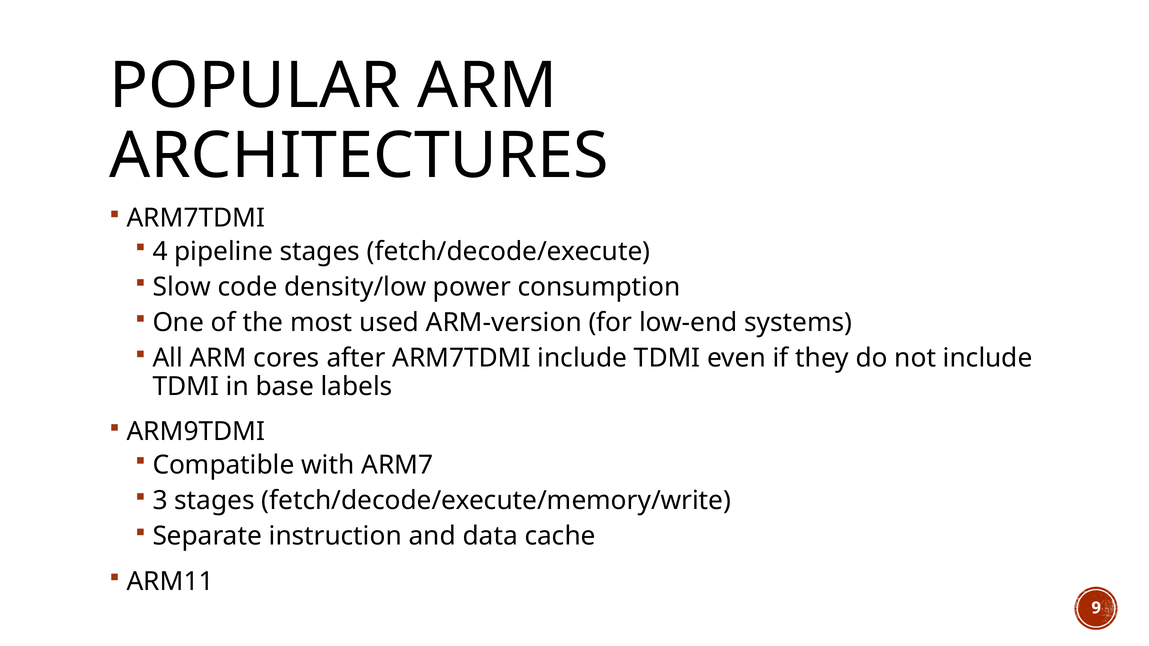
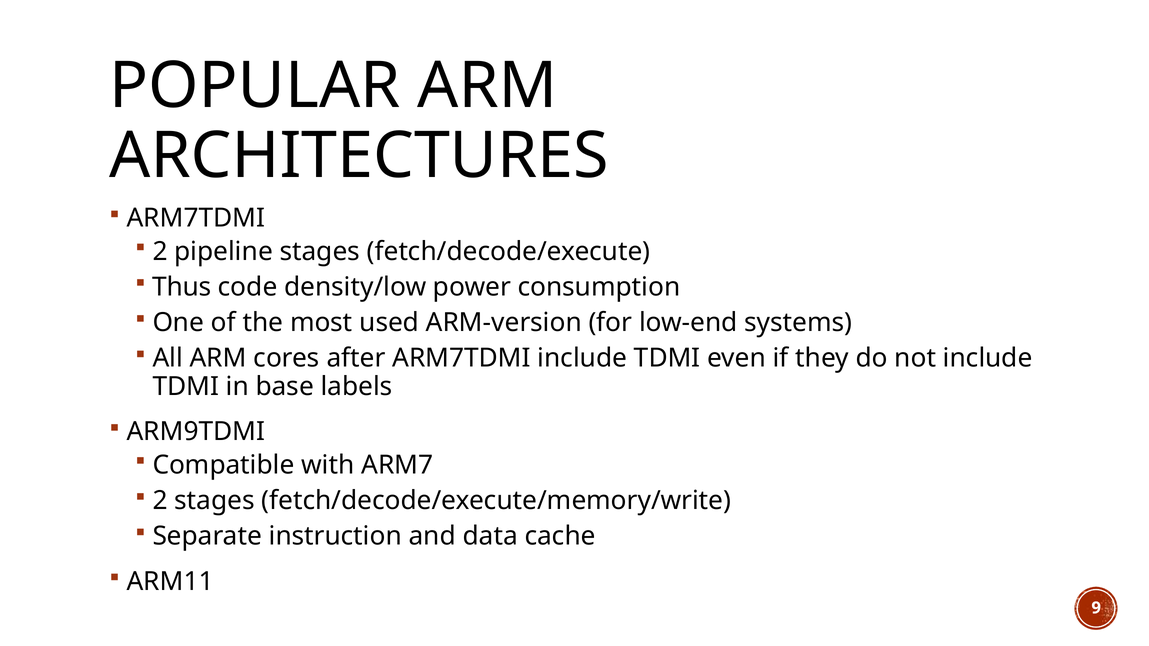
4: 4 -> 2 (160, 251)
Slow: Slow -> Thus (182, 287)
3: 3 -> 2 (160, 501)
